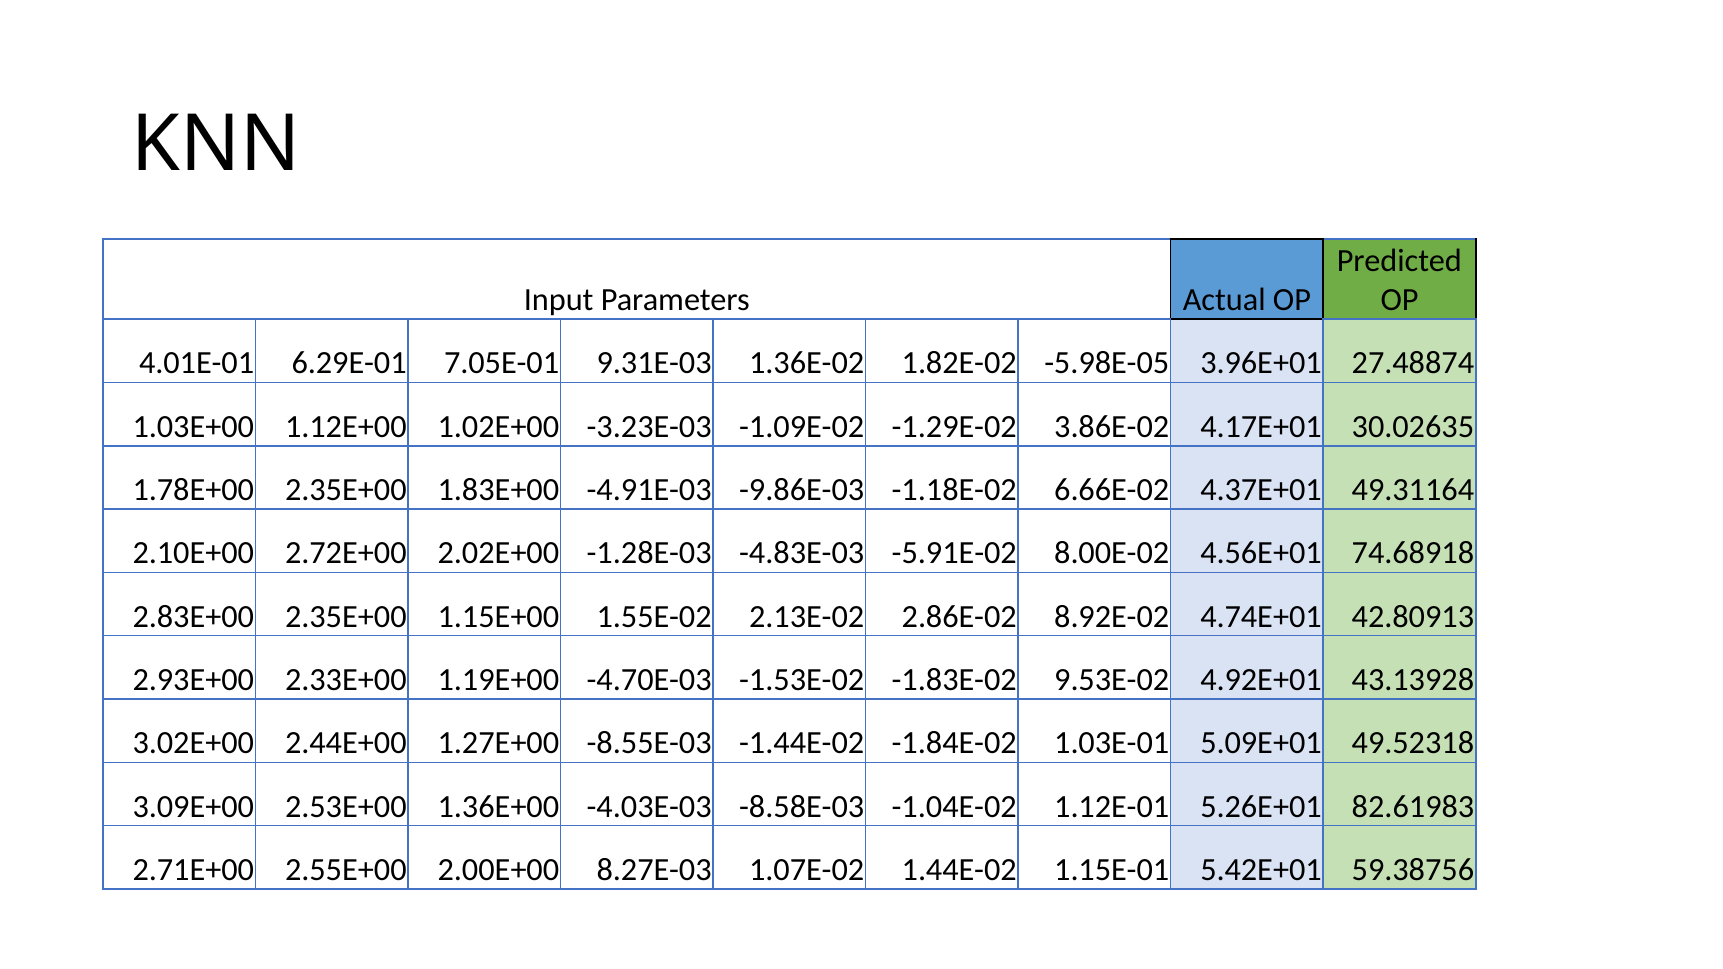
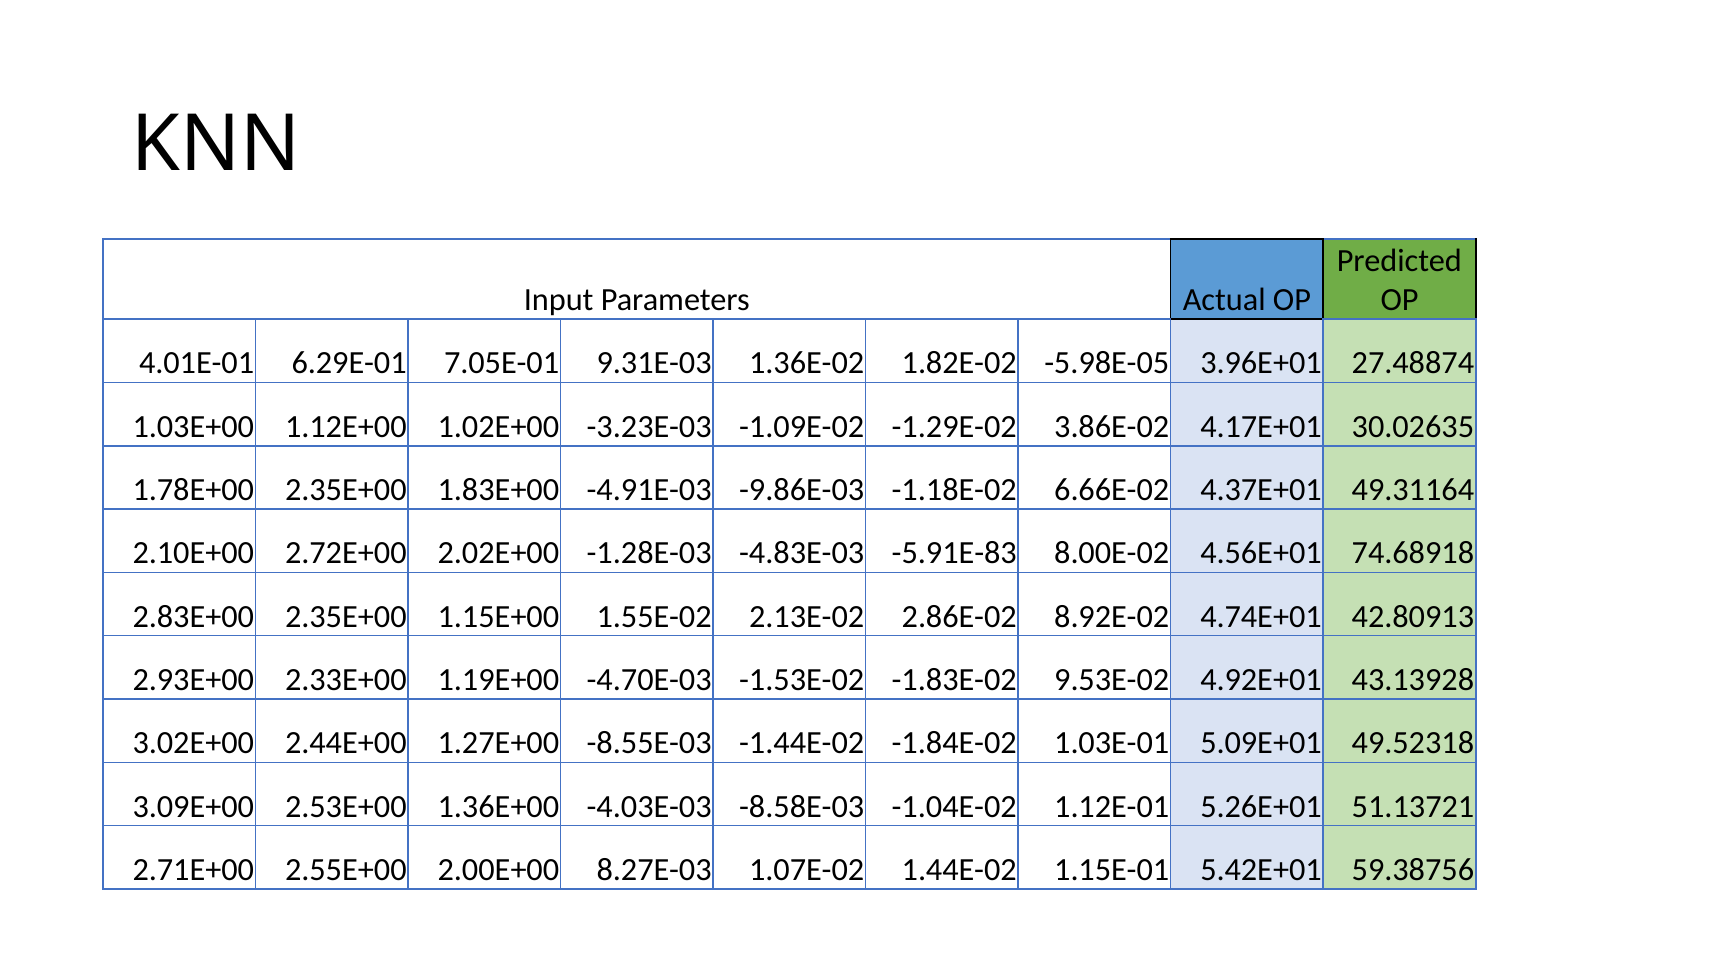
-5.91E-02: -5.91E-02 -> -5.91E-83 (954, 553)
82.61983: 82.61983 -> 51.13721 (1413, 807)
